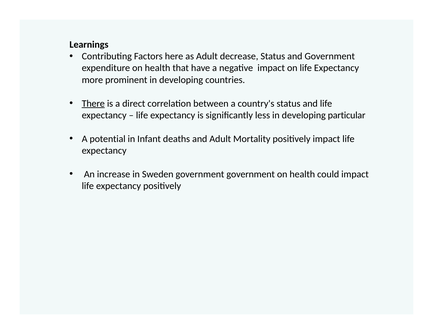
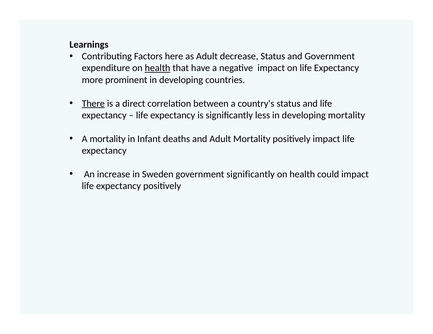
health underline: none -> present (158, 68)
developing particular: particular -> mortality (347, 115)
A potential: potential -> mortality (108, 139)
government government: government -> significantly (251, 174)
